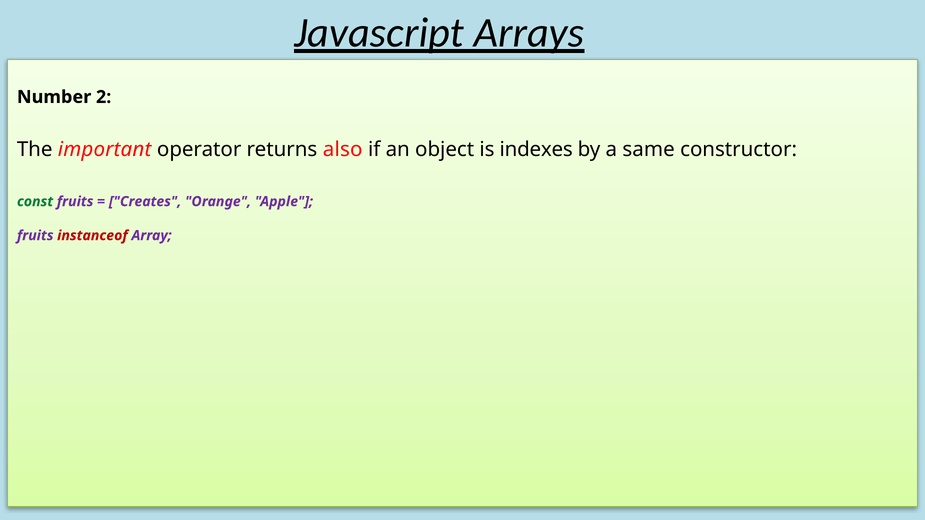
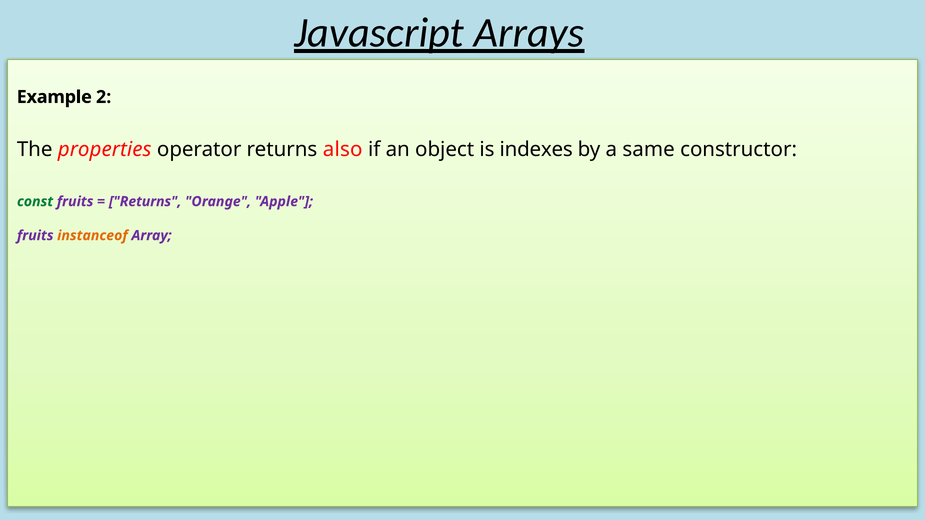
Number: Number -> Example (54, 97)
important: important -> properties (105, 150)
Creates: Creates -> Returns (145, 202)
instanceof colour: red -> orange (92, 236)
